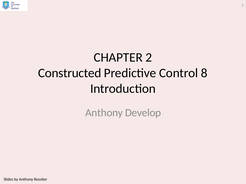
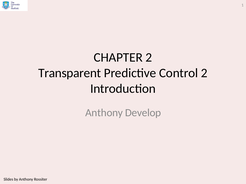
Constructed: Constructed -> Transparent (70, 73)
Control 8: 8 -> 2 (204, 73)
